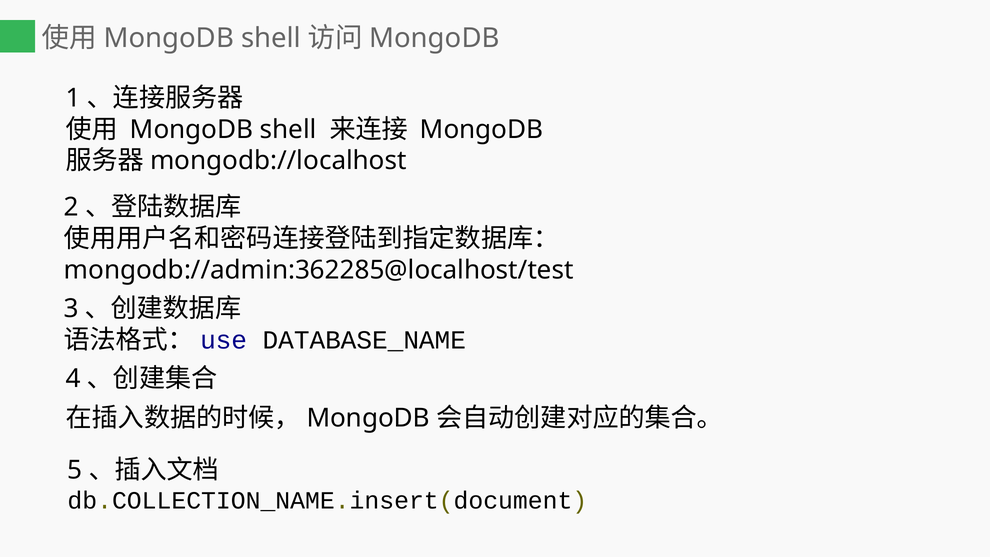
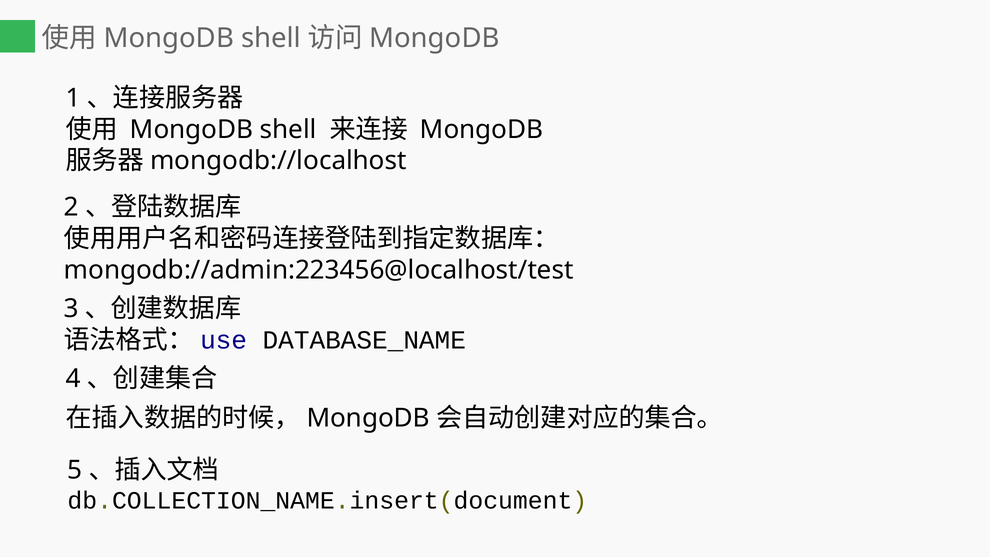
mongodb://admin:362285@localhost/test: mongodb://admin:362285@localhost/test -> mongodb://admin:223456@localhost/test (319, 270)
